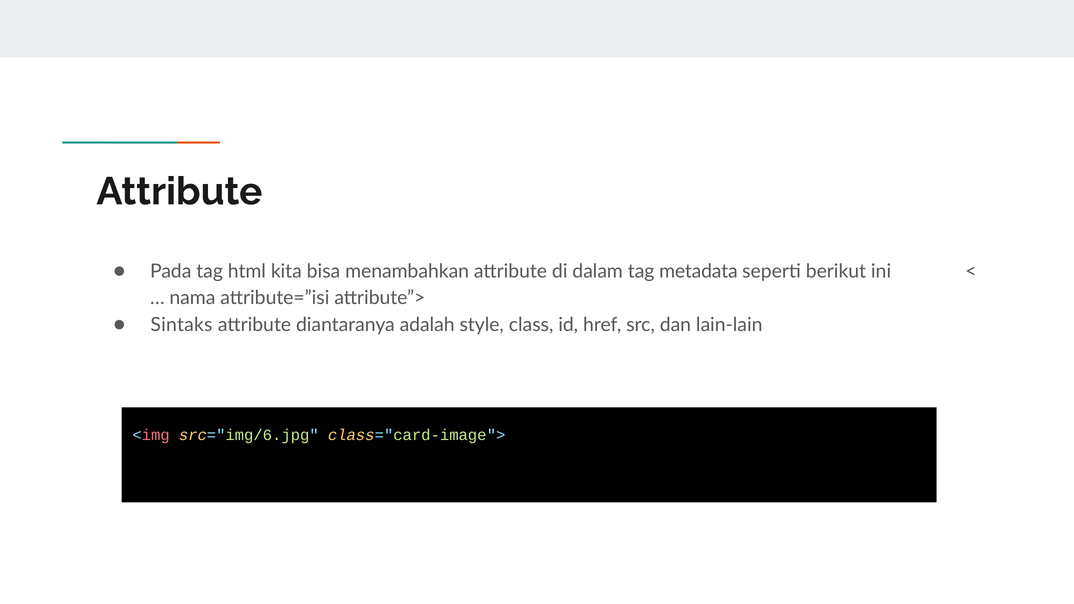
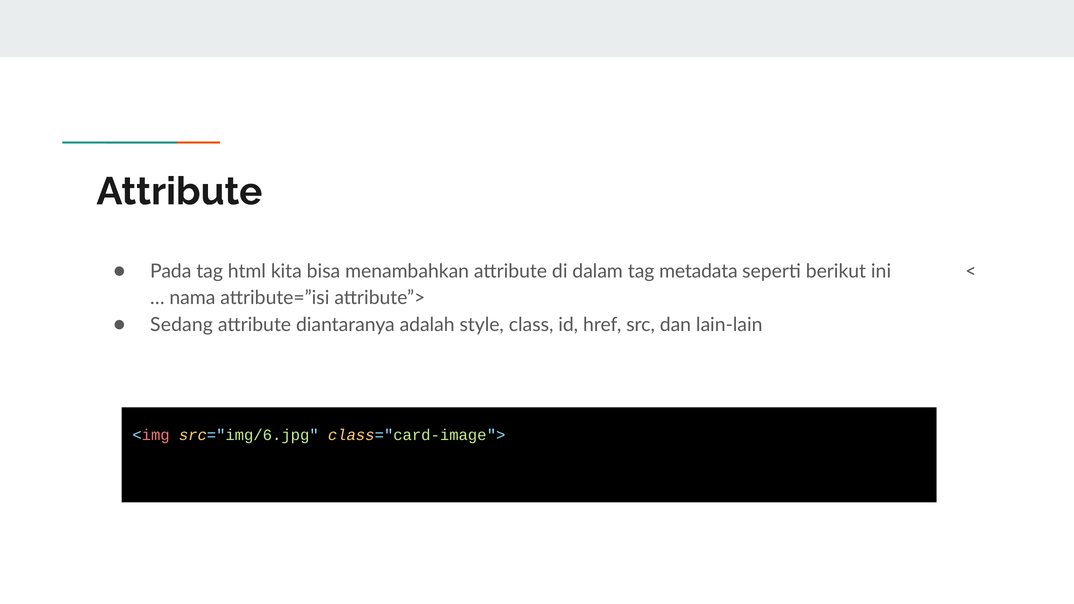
Sintaks: Sintaks -> Sedang (182, 325)
